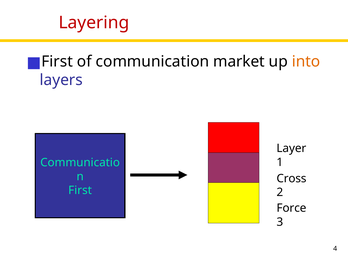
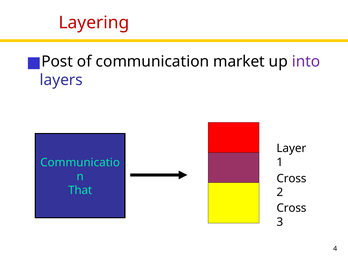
First: First -> Post (57, 61)
into colour: orange -> purple (306, 61)
First: First -> That (80, 190)
Force: Force -> Cross (291, 208)
